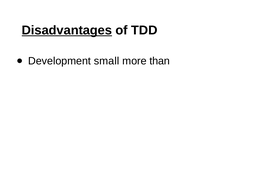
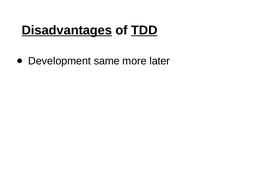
TDD underline: none -> present (144, 30)
small: small -> same (107, 61)
than: than -> later (160, 61)
